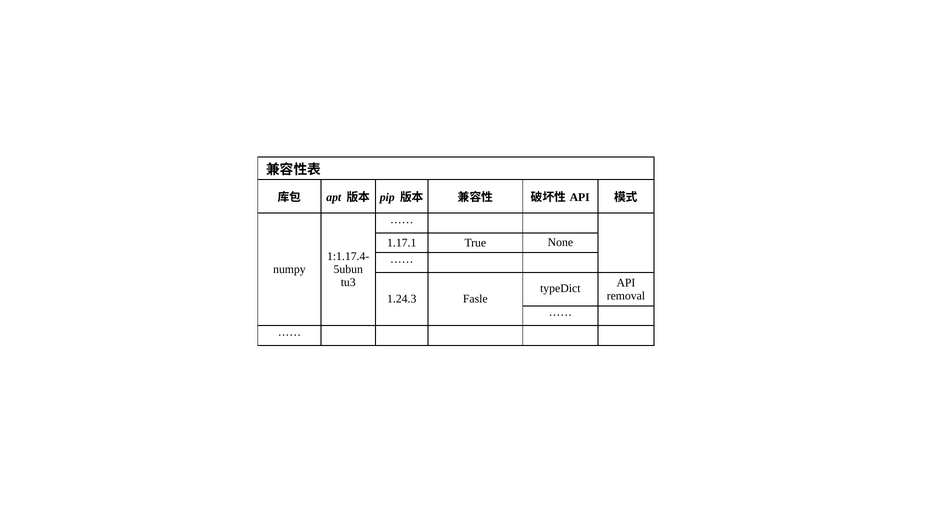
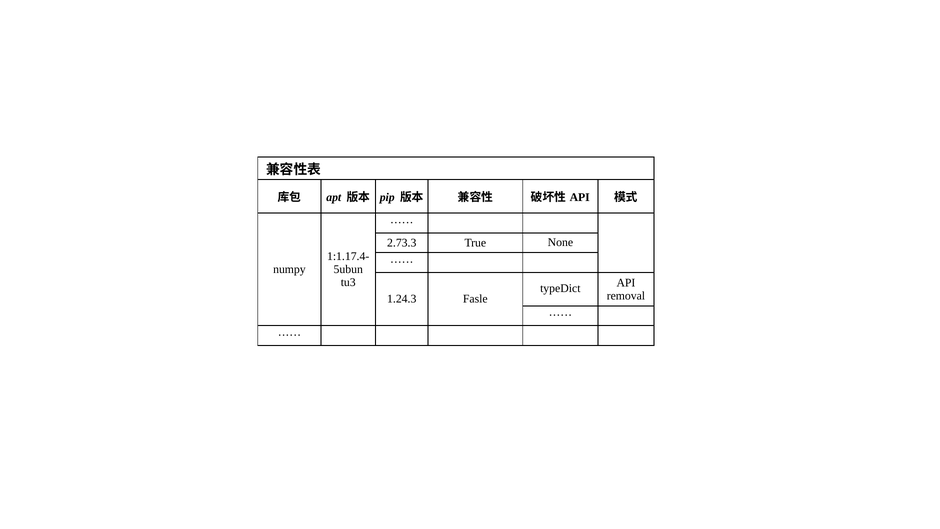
1.17.1: 1.17.1 -> 2.73.3 (402, 243)
